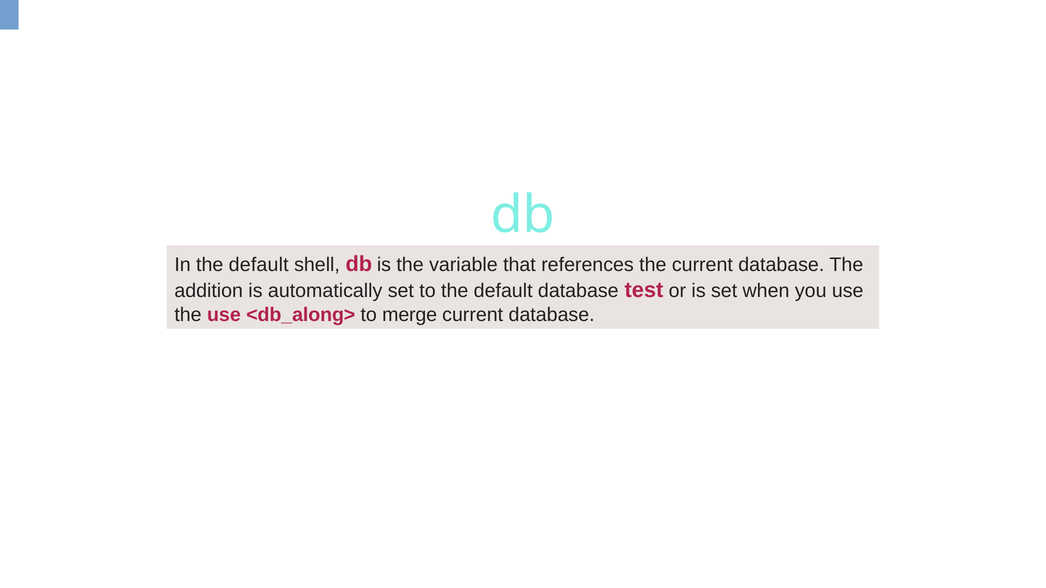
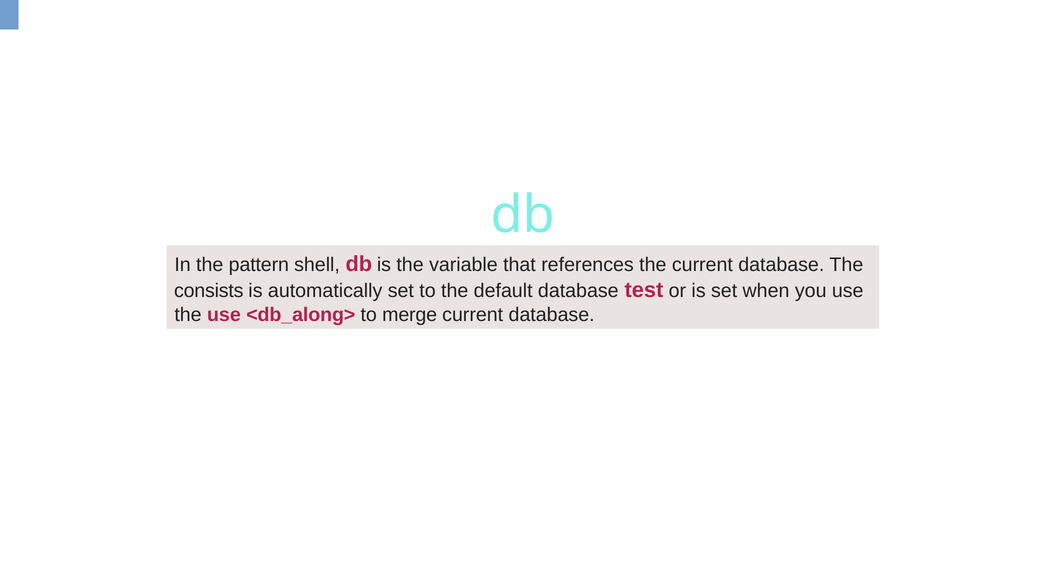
In the default: default -> pattern (259, 265)
addition: addition -> consists (209, 291)
